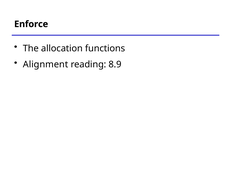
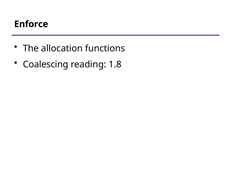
Alignment: Alignment -> Coalescing (46, 65)
8.9: 8.9 -> 1.8 (115, 65)
